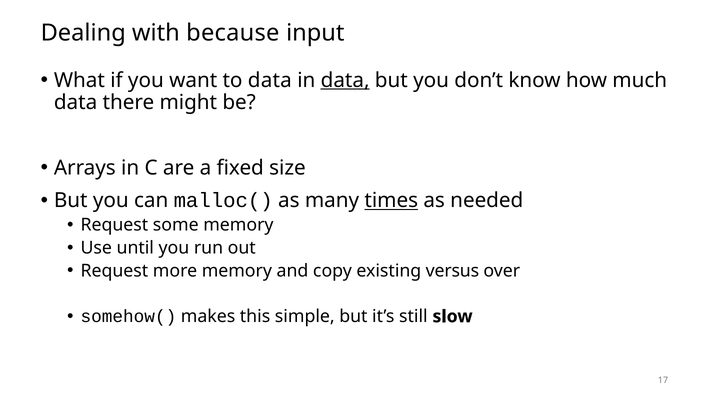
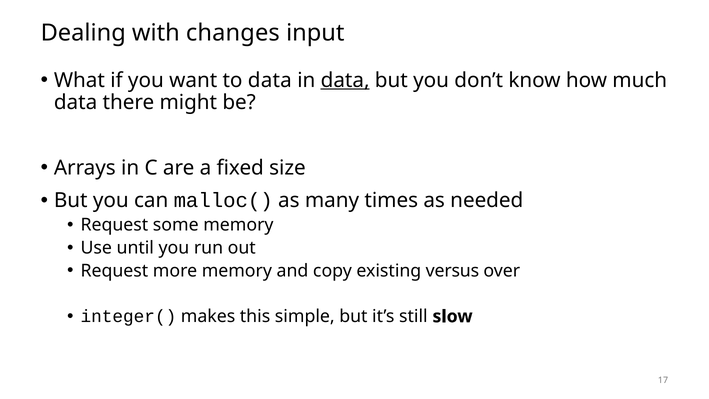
because: because -> changes (233, 33)
times underline: present -> none (391, 201)
somehow(: somehow( -> integer( (128, 316)
